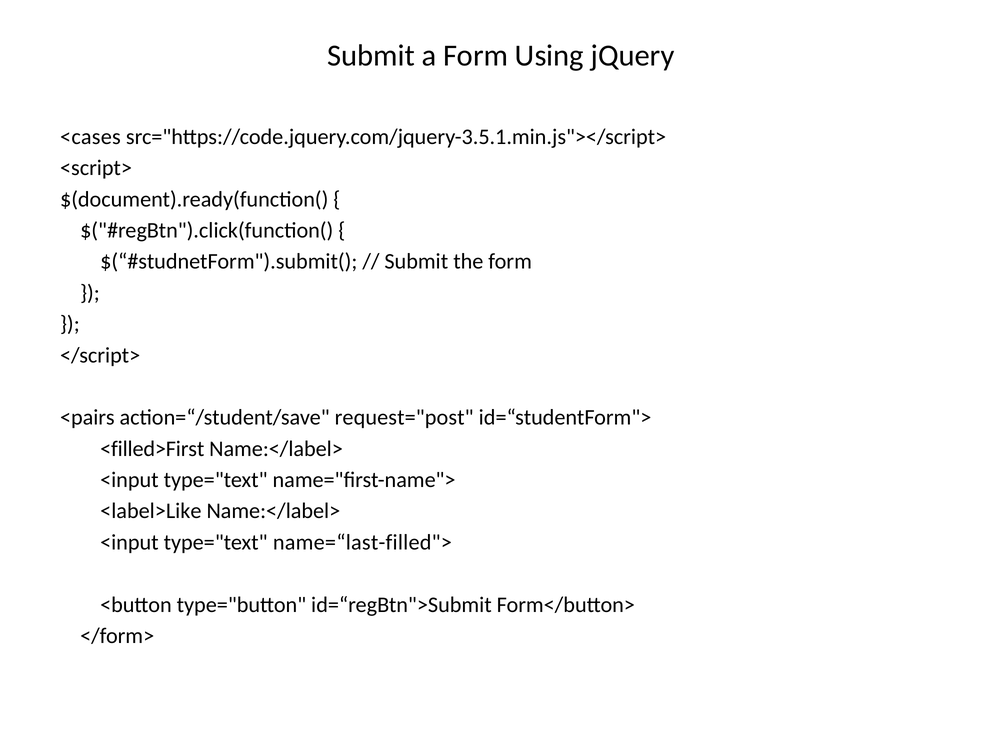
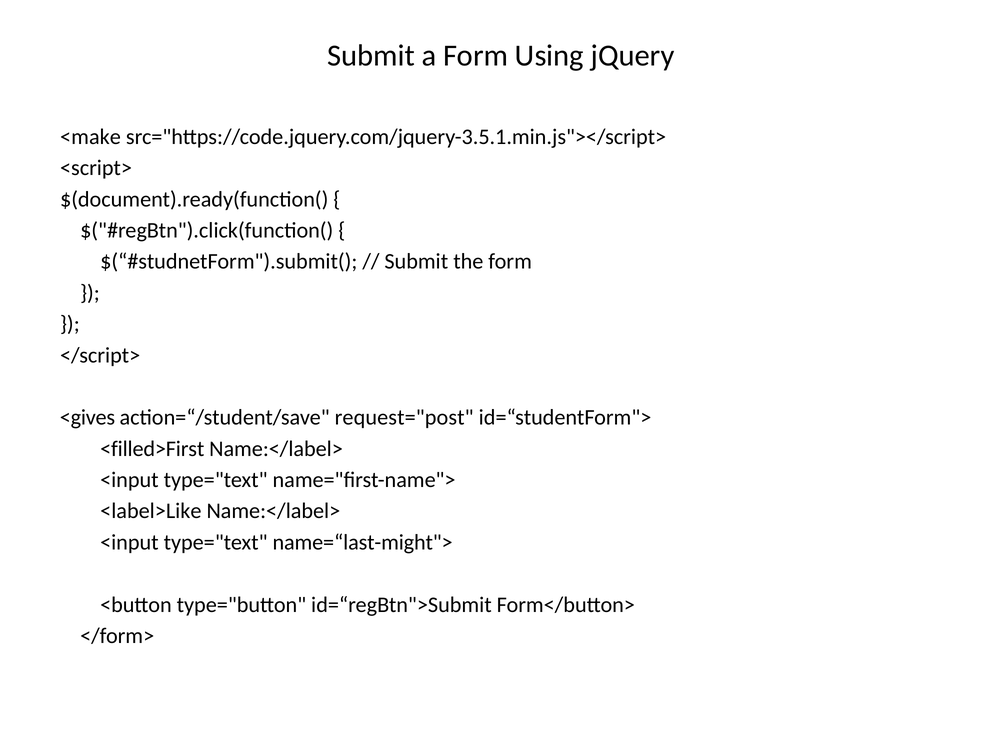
<cases: <cases -> <make (91, 137)
<pairs: <pairs -> <gives (87, 417)
name=“last-filled">: name=“last-filled"> -> name=“last-might"> (363, 542)
